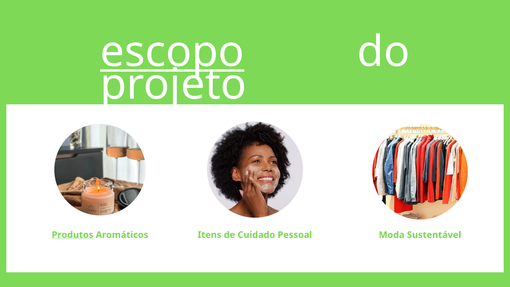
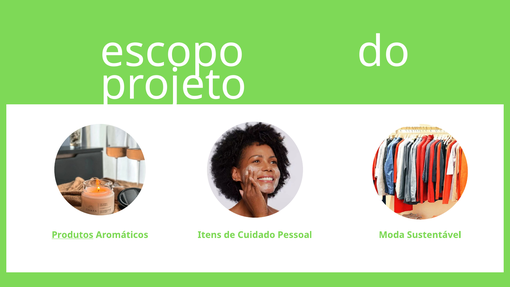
escopo underline: present -> none (172, 52)
